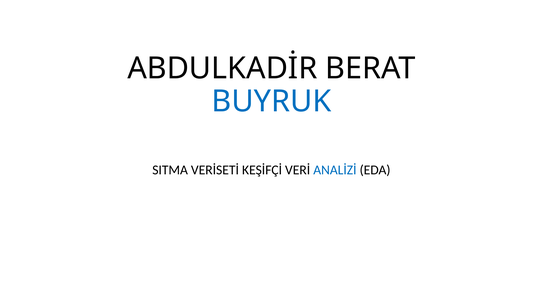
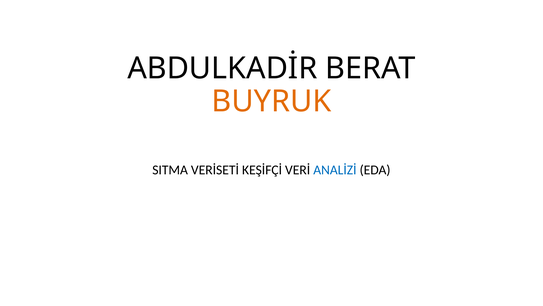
BUYRUK colour: blue -> orange (271, 101)
